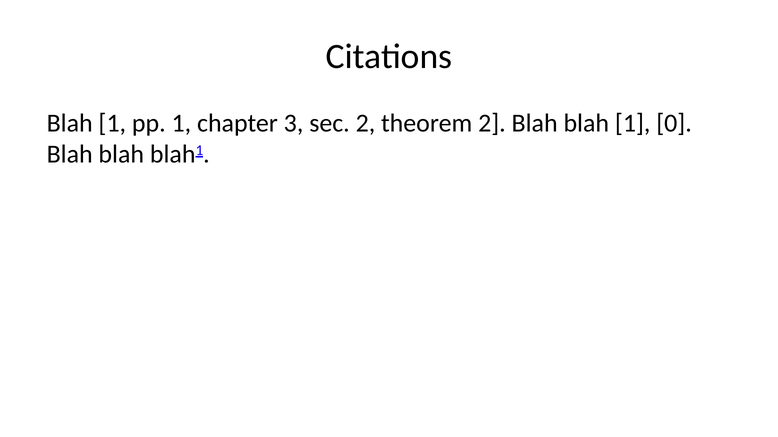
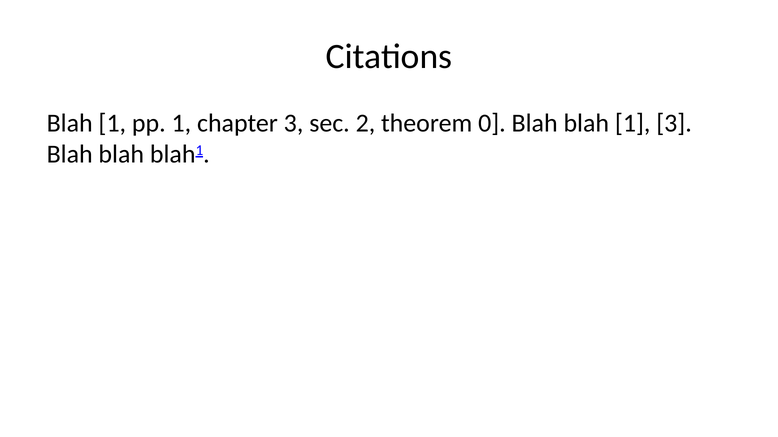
theorem 2: 2 -> 0 (492, 123)
1 0: 0 -> 3 (674, 123)
